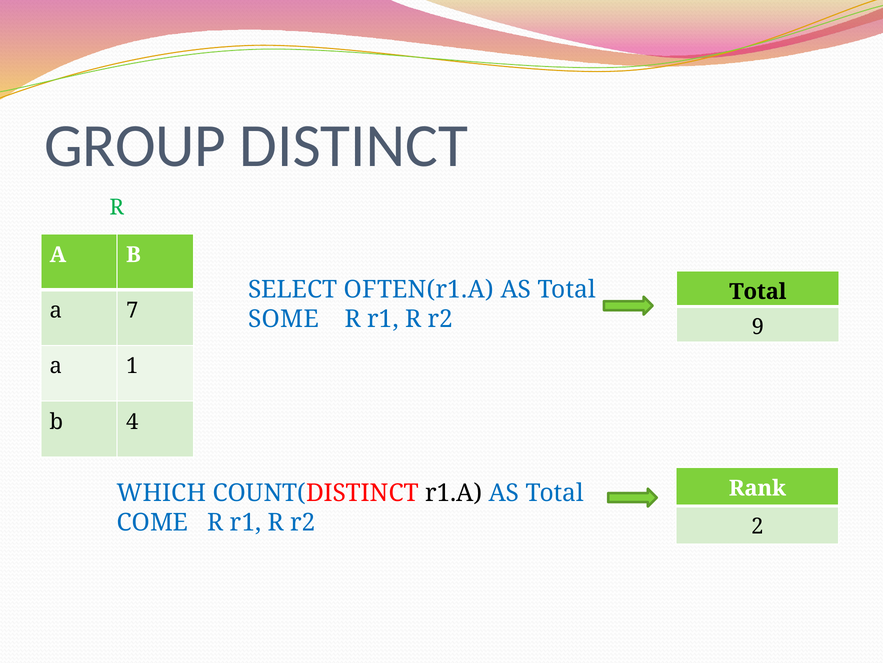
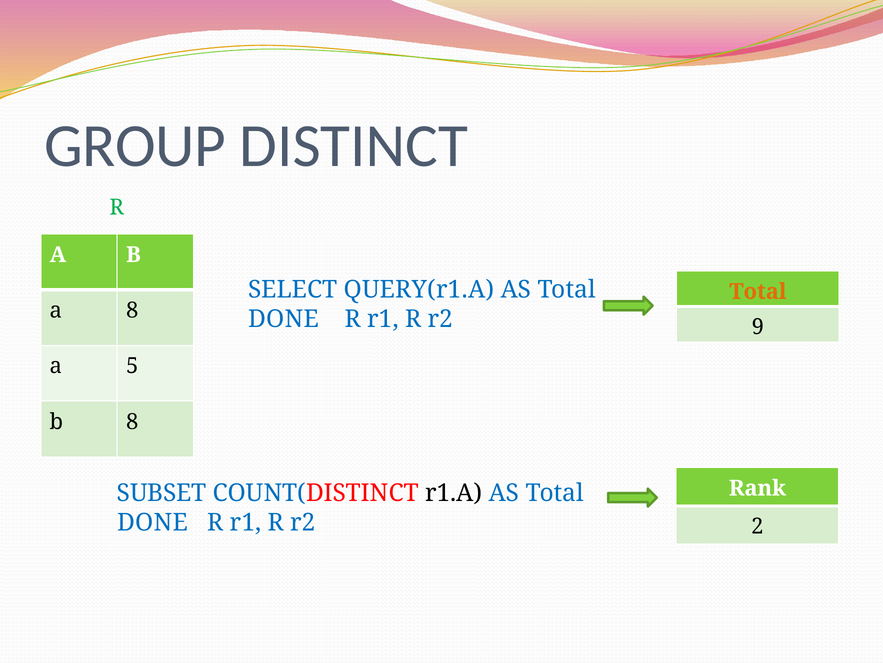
OFTEN(r1.A: OFTEN(r1.A -> QUERY(r1.A (419, 289)
Total colour: black -> orange (758, 291)
a 7: 7 -> 8 (132, 310)
SOME: SOME -> DONE (284, 319)
1: 1 -> 5 (132, 366)
b 4: 4 -> 8 (132, 421)
WHICH: WHICH -> SUBSET (162, 493)
COME: COME -> DONE (152, 522)
